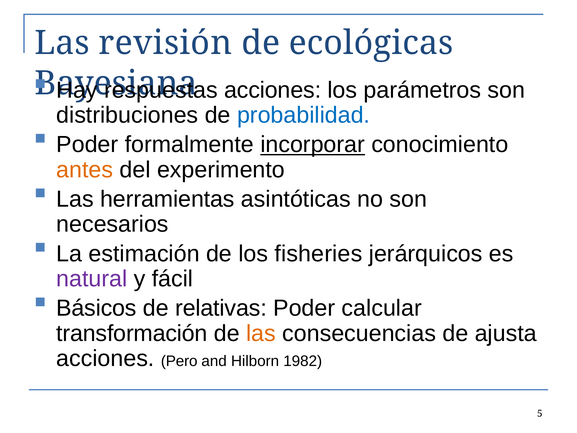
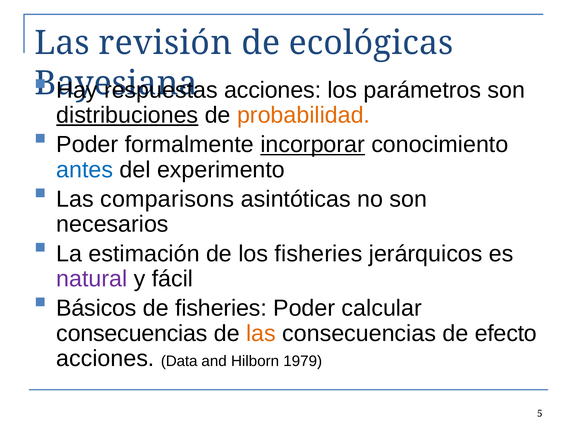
distribuciones underline: none -> present (127, 115)
probabilidad colour: blue -> orange (304, 115)
antes colour: orange -> blue (85, 170)
herramientas: herramientas -> comparisons (167, 199)
de relativas: relativas -> fisheries (221, 308)
transformación: transformación -> consecuencias (132, 333)
ajusta: ajusta -> efecto (506, 333)
Pero: Pero -> Data (179, 361)
1982: 1982 -> 1979 (303, 361)
